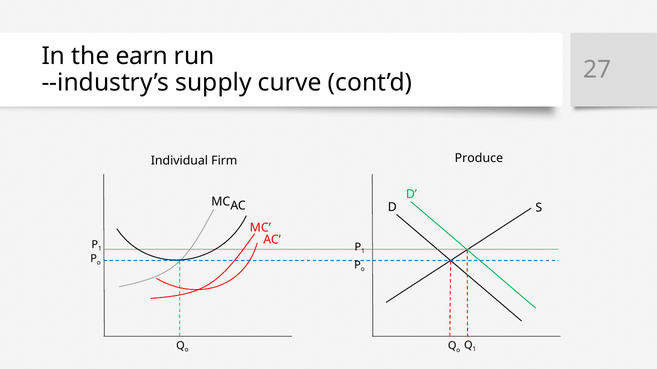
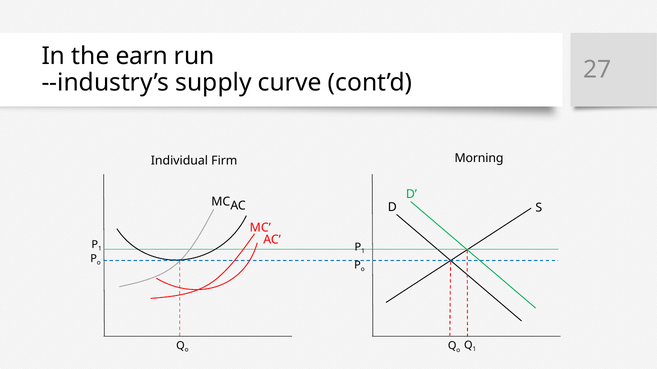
Produce: Produce -> Morning (479, 159)
